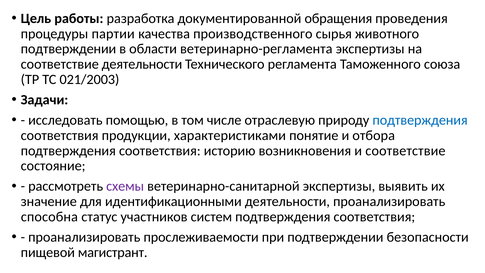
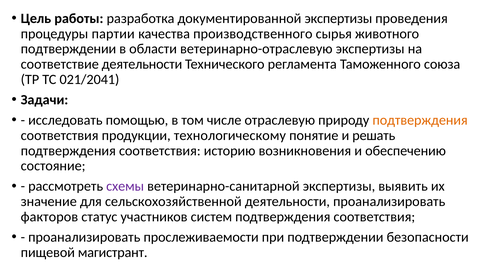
документированной обращения: обращения -> экспертизы (338, 18)
ветеринарно-регламента: ветеринарно-регламента -> ветеринарно-отраслевую (256, 49)
021/2003: 021/2003 -> 021/2041 (89, 79)
подтверждения colour: blue -> orange (420, 120)
характеристиками: характеристиками -> технологическому (230, 135)
отбора: отбора -> решать (374, 135)
и соответствие: соответствие -> обеспечению (406, 151)
идентификационными: идентификационными -> сельскохозяйственной (173, 201)
способна: способна -> факторов (49, 217)
